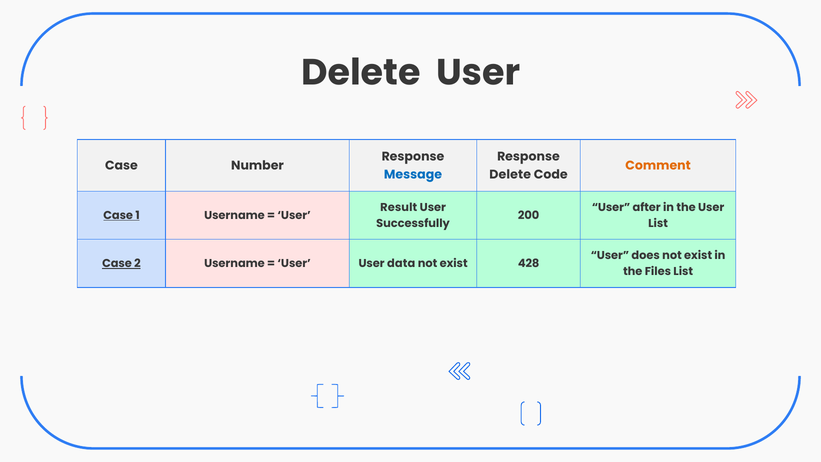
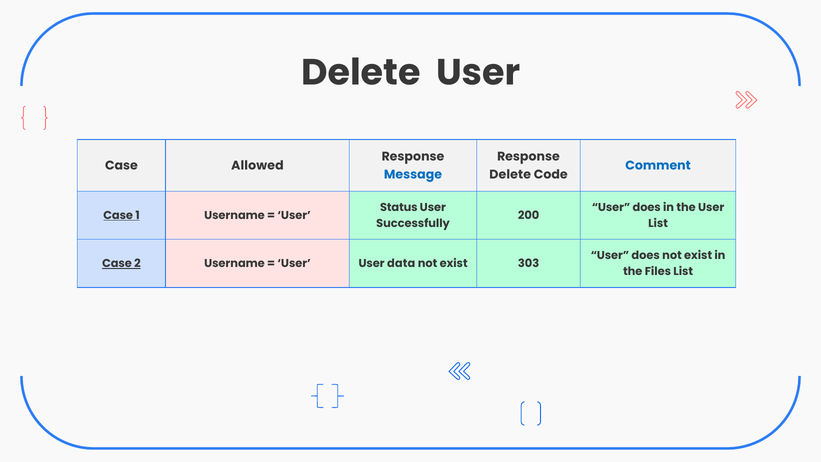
Number: Number -> Allowed (257, 166)
Comment colour: orange -> blue (658, 166)
Result: Result -> Status (399, 207)
after: after -> does (647, 207)
428: 428 -> 303 (529, 264)
